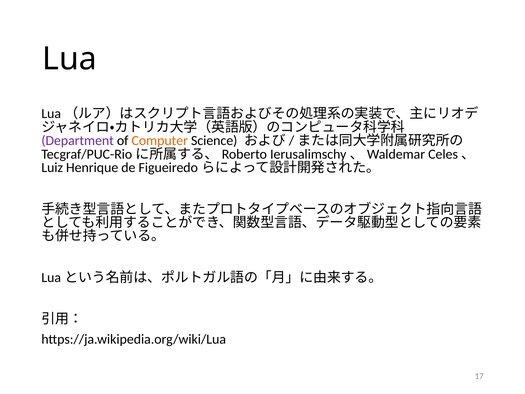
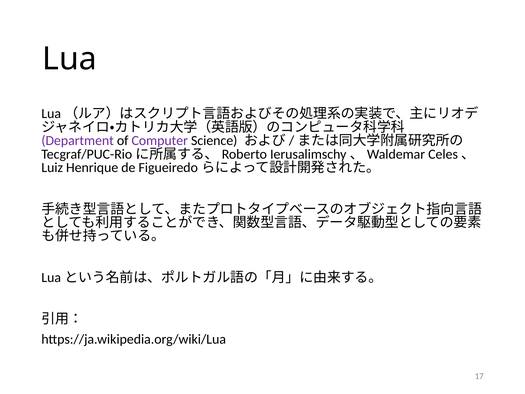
Computer colour: orange -> purple (160, 141)
